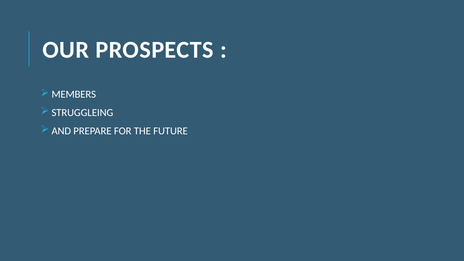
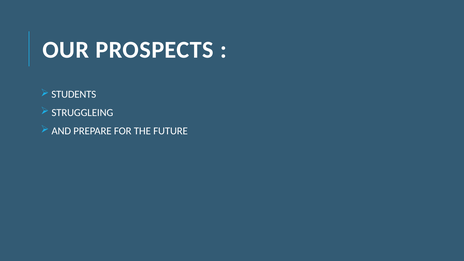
MEMBERS: MEMBERS -> STUDENTS (74, 94)
